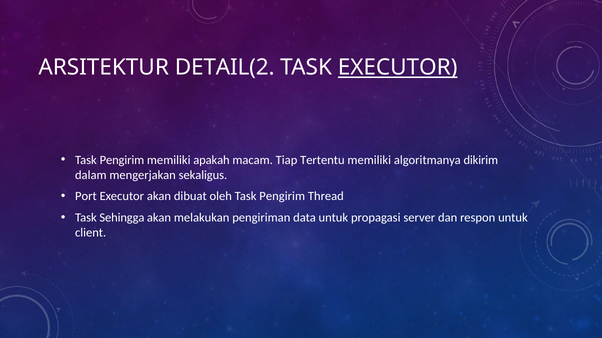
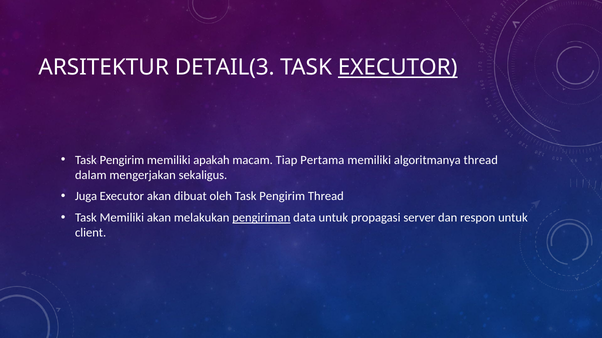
DETAIL(2: DETAIL(2 -> DETAIL(3 (225, 68)
Tertentu: Tertentu -> Pertama (322, 160)
algoritmanya dikirim: dikirim -> thread (481, 160)
Port: Port -> Juga (86, 197)
Task Sehingga: Sehingga -> Memiliki (122, 218)
pengiriman underline: none -> present (261, 218)
